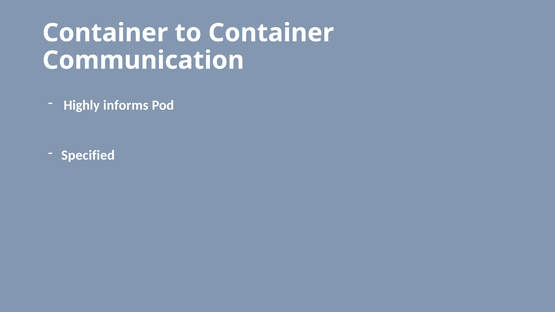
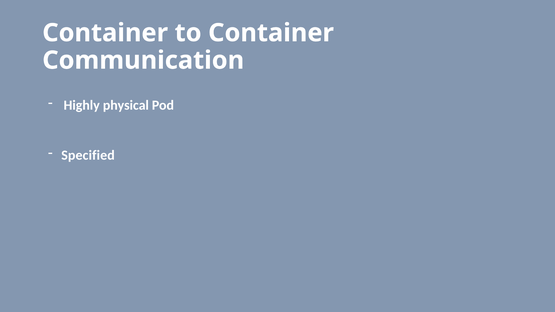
informs: informs -> physical (126, 105)
